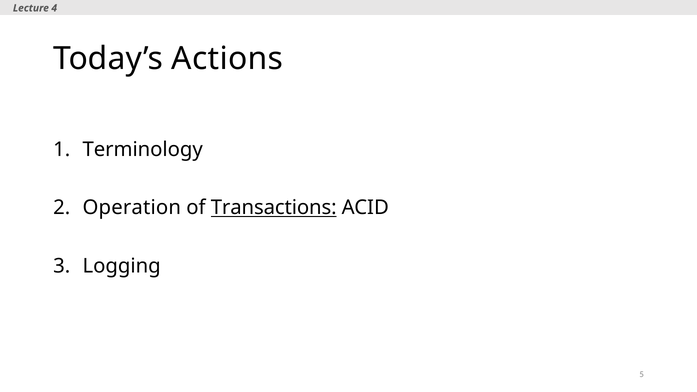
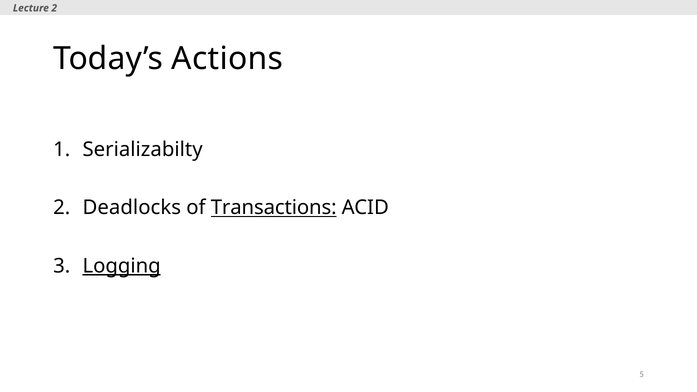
Lecture 4: 4 -> 2 (54, 8)
Terminology: Terminology -> Serializabilty (143, 149)
Operation: Operation -> Deadlocks (132, 208)
Logging underline: none -> present (122, 266)
